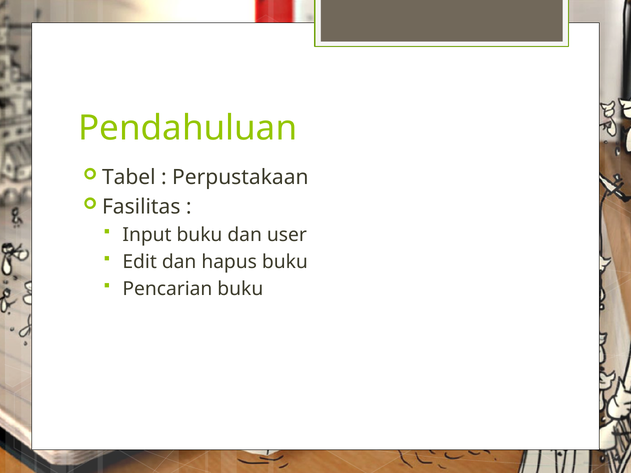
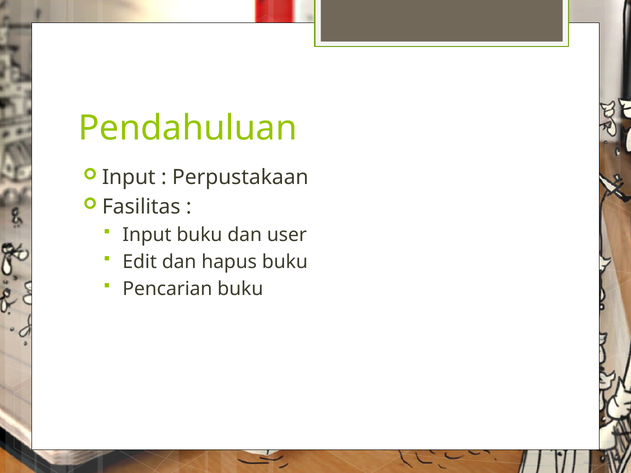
Tabel: Tabel -> Input (129, 178)
